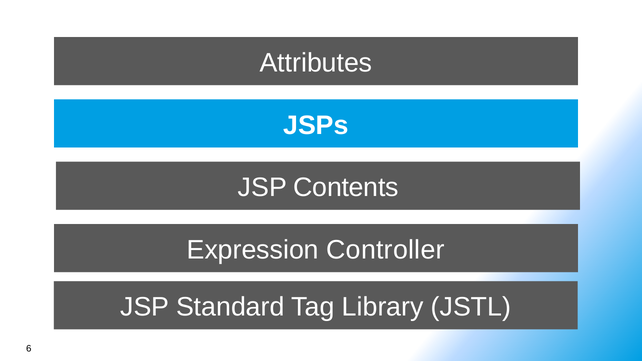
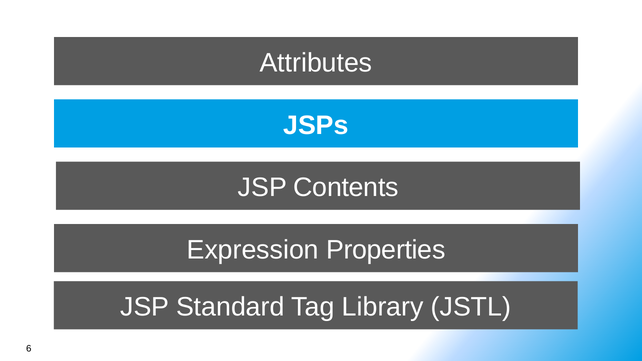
Controller: Controller -> Properties (386, 250)
